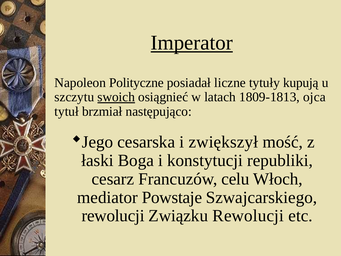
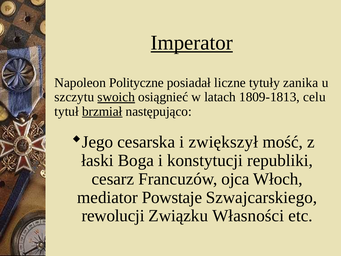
kupują: kupują -> zanika (301, 83)
ojca: ojca -> celu (314, 97)
brzmiał underline: none -> present (102, 111)
celu: celu -> ojca (235, 179)
Związku Rewolucji: Rewolucji -> Własności (248, 216)
